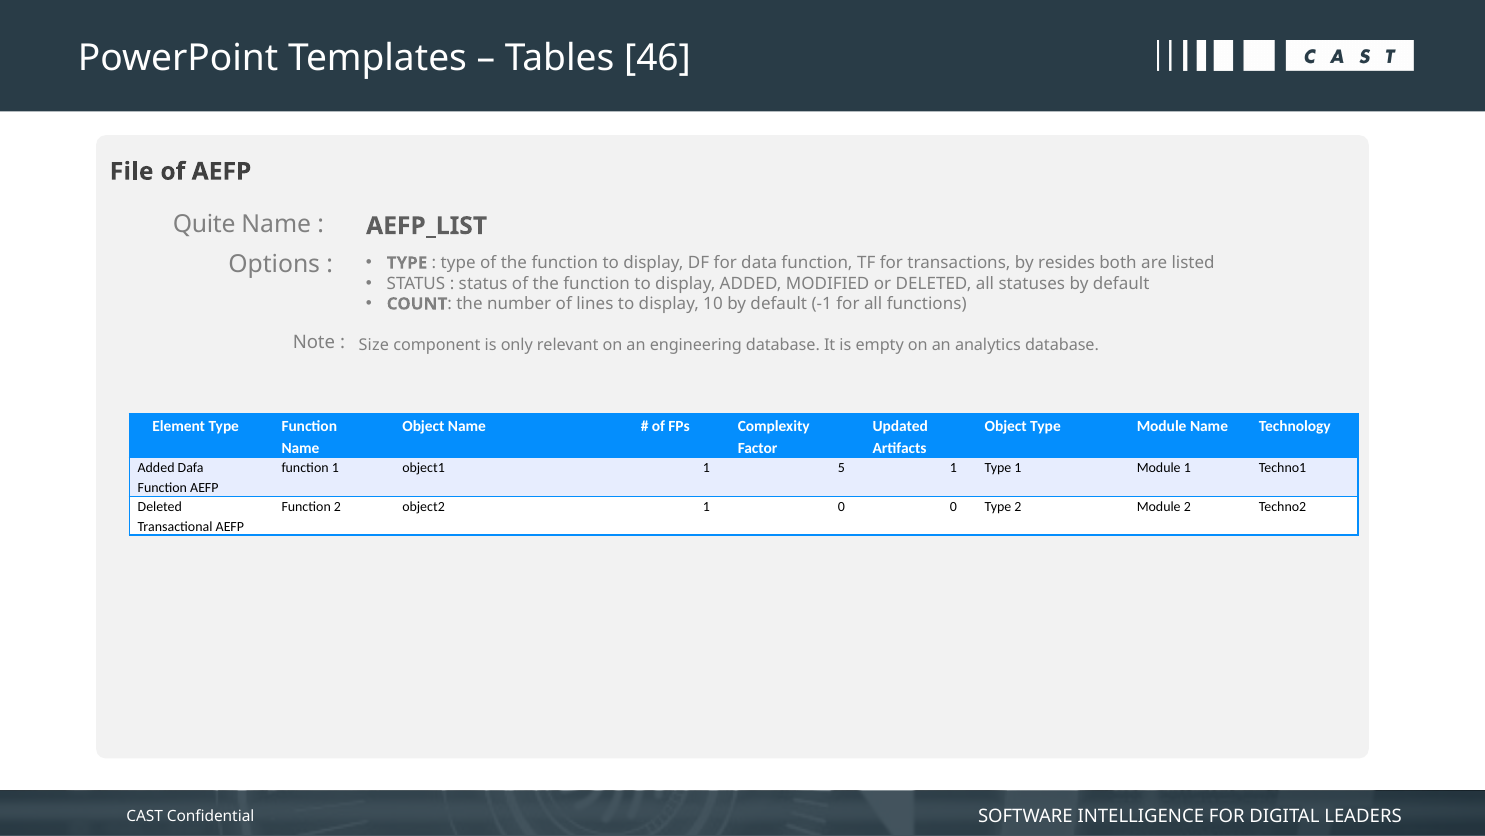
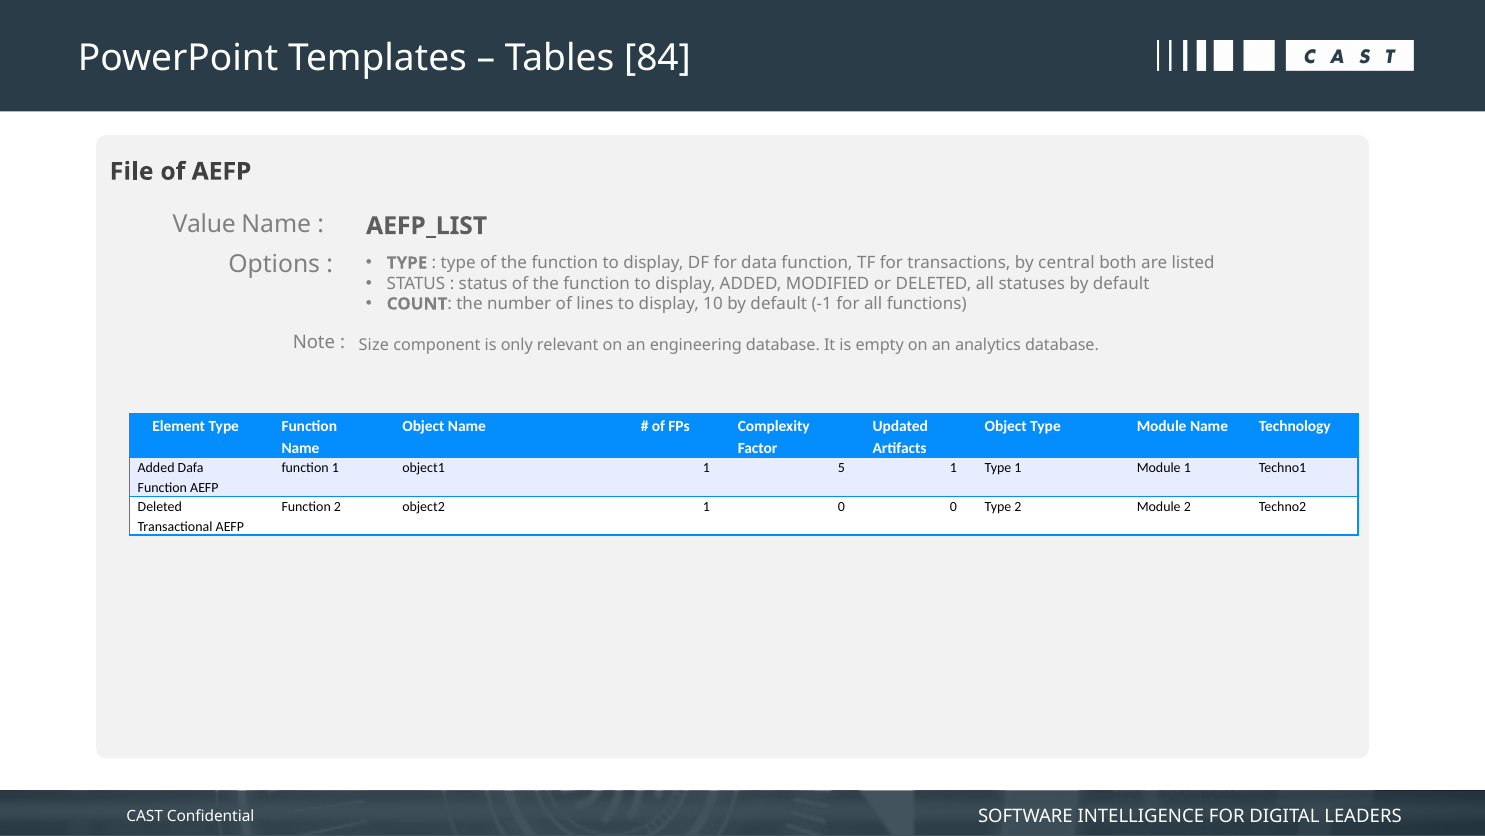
46: 46 -> 84 (657, 58)
Quite: Quite -> Value (204, 224)
resides: resides -> central (1066, 263)
